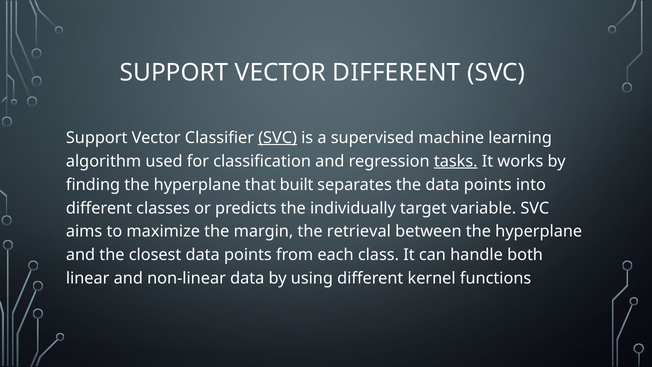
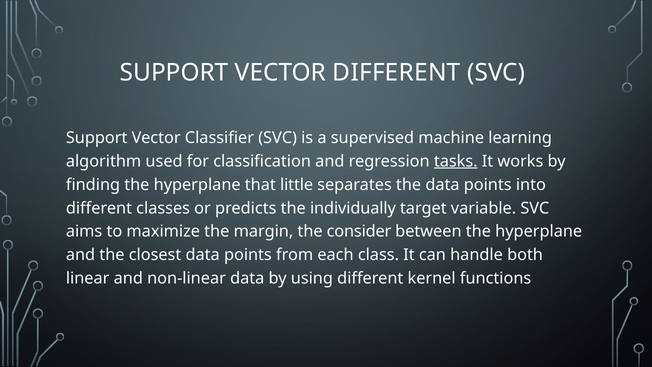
SVC underline: present -> none (278, 138)
built: built -> little (297, 185)
retrieval: retrieval -> consider (359, 231)
